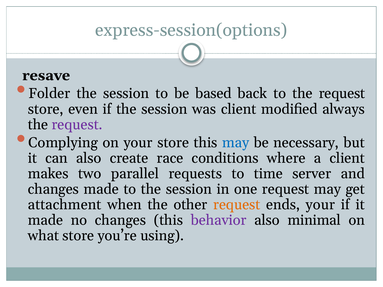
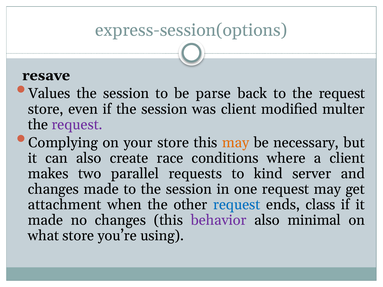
Folder: Folder -> Values (49, 94)
based: based -> parse (213, 94)
always: always -> multer (344, 109)
may colour: blue -> orange (236, 143)
time: time -> kind (268, 174)
request colour: orange -> blue (237, 205)
ends your: your -> class (321, 205)
